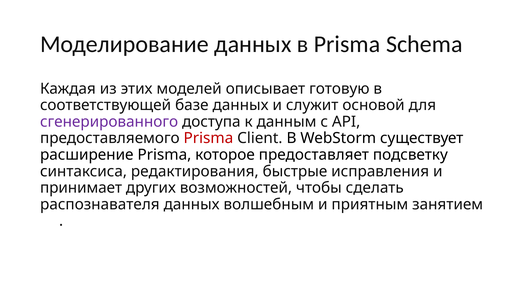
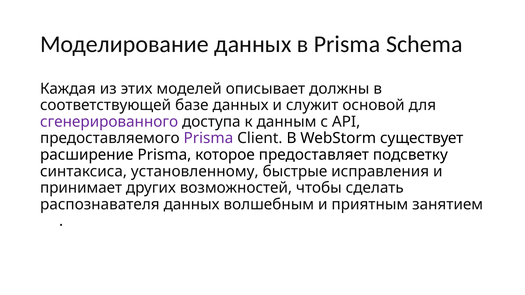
готовую: готовую -> должны (339, 89)
Prisma colour: red -> purple (208, 138)
редактирования: редактирования -> установленному (195, 171)
